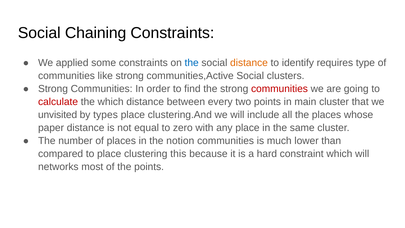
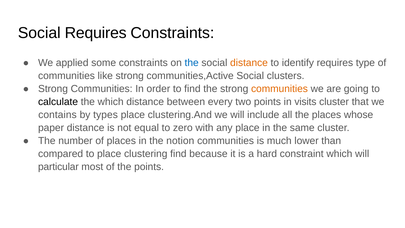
Social Chaining: Chaining -> Requires (96, 33)
communities colour: red -> orange (279, 89)
calculate colour: red -> black (58, 102)
main: main -> visits (305, 102)
unvisited: unvisited -> contains (57, 115)
clustering this: this -> find (178, 154)
networks: networks -> particular (58, 167)
